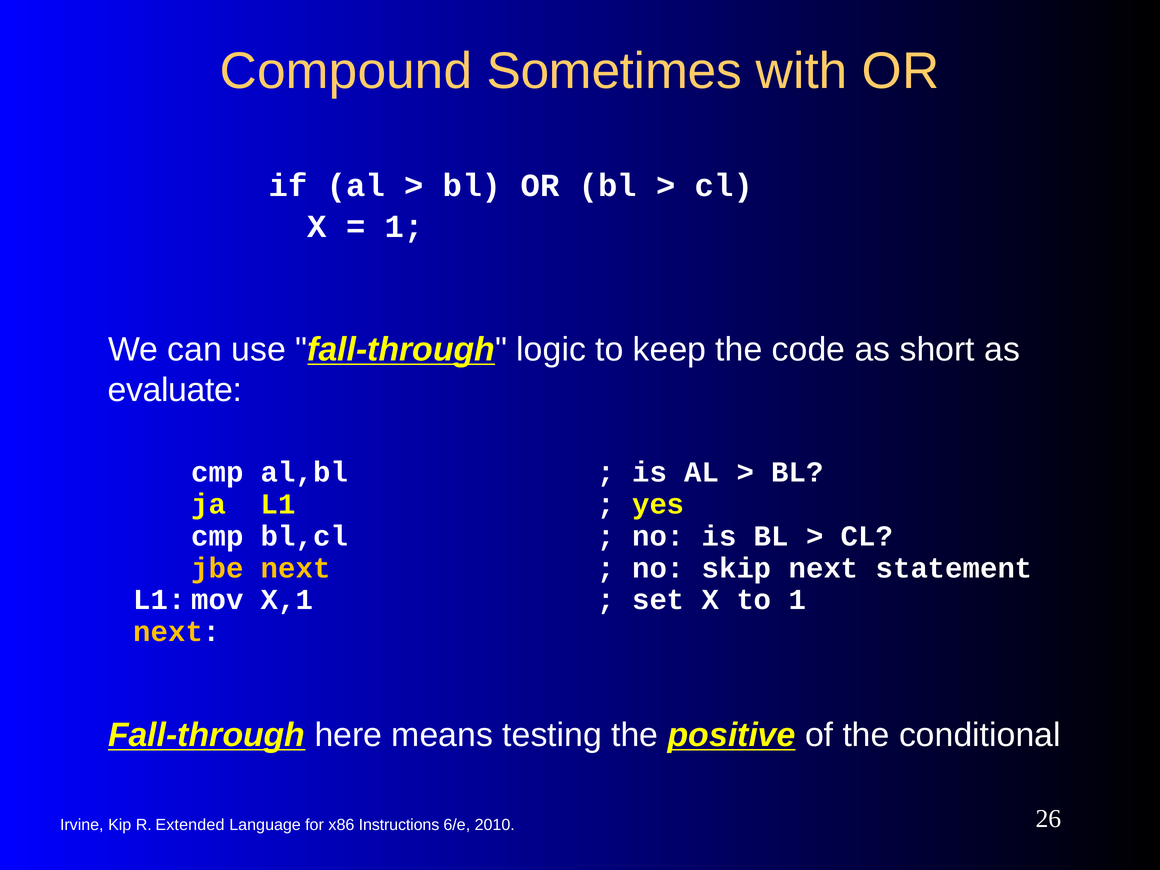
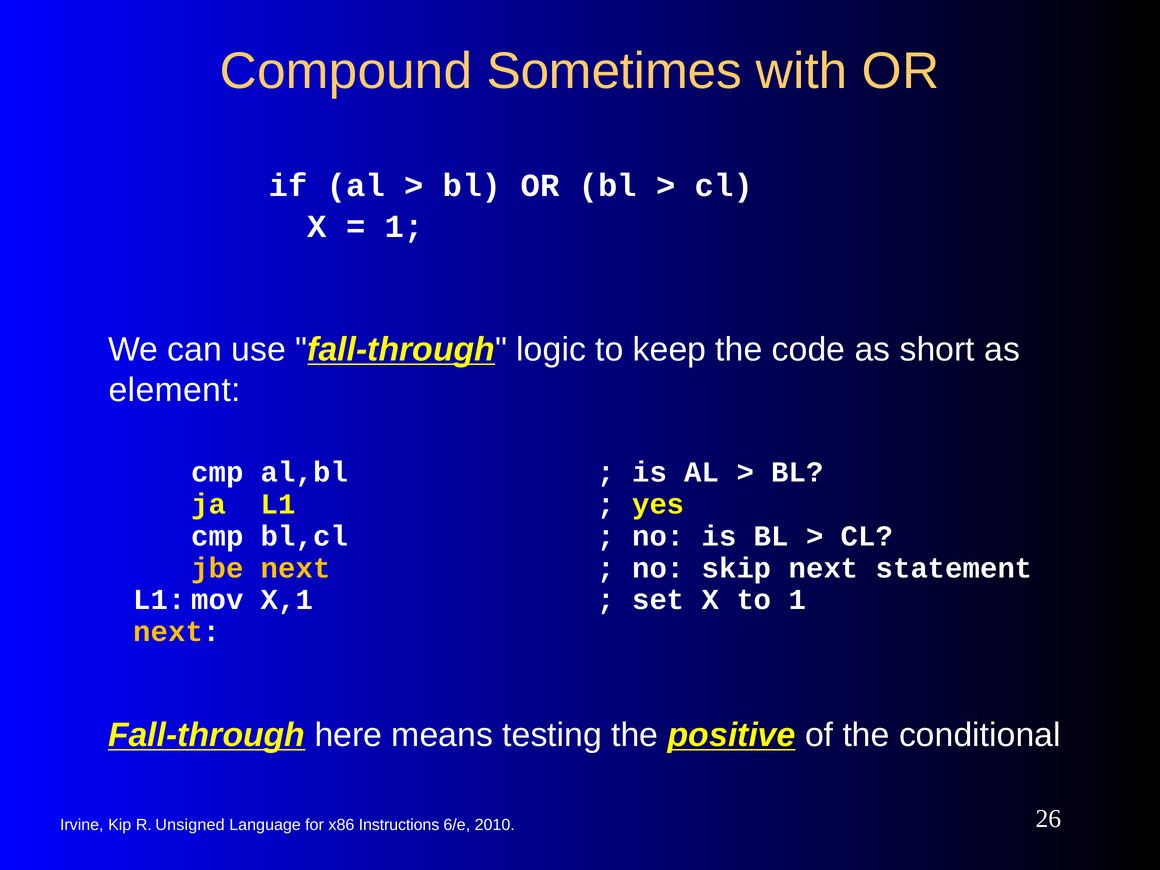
evaluate: evaluate -> element (175, 390)
Extended: Extended -> Unsigned (190, 825)
